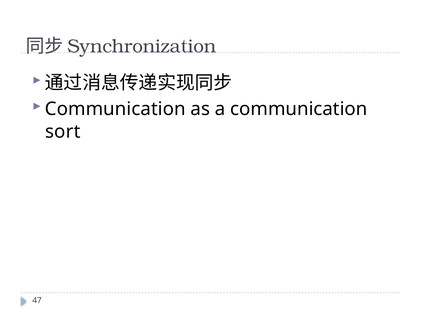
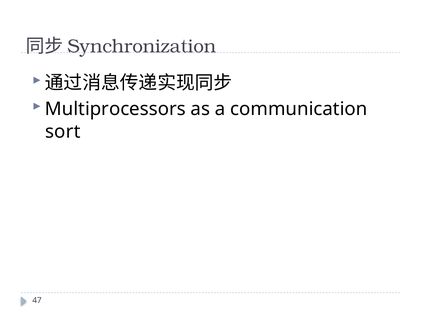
Communication: Communication -> Multiprocessors (115, 109)
